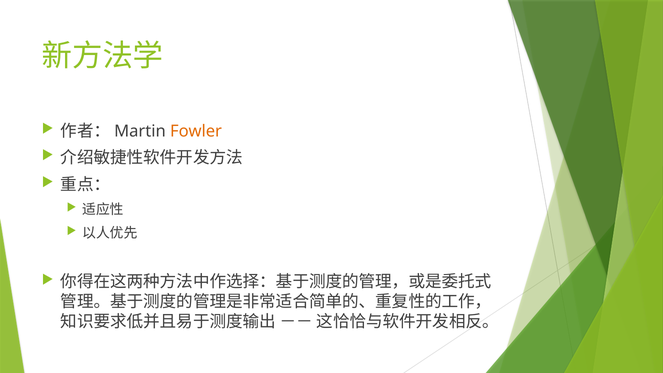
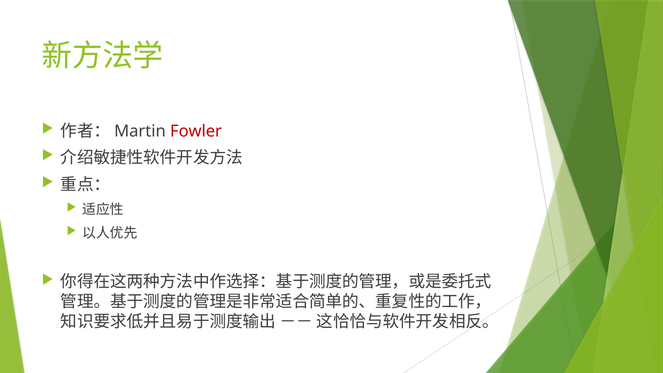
Fowler colour: orange -> red (196, 131)
